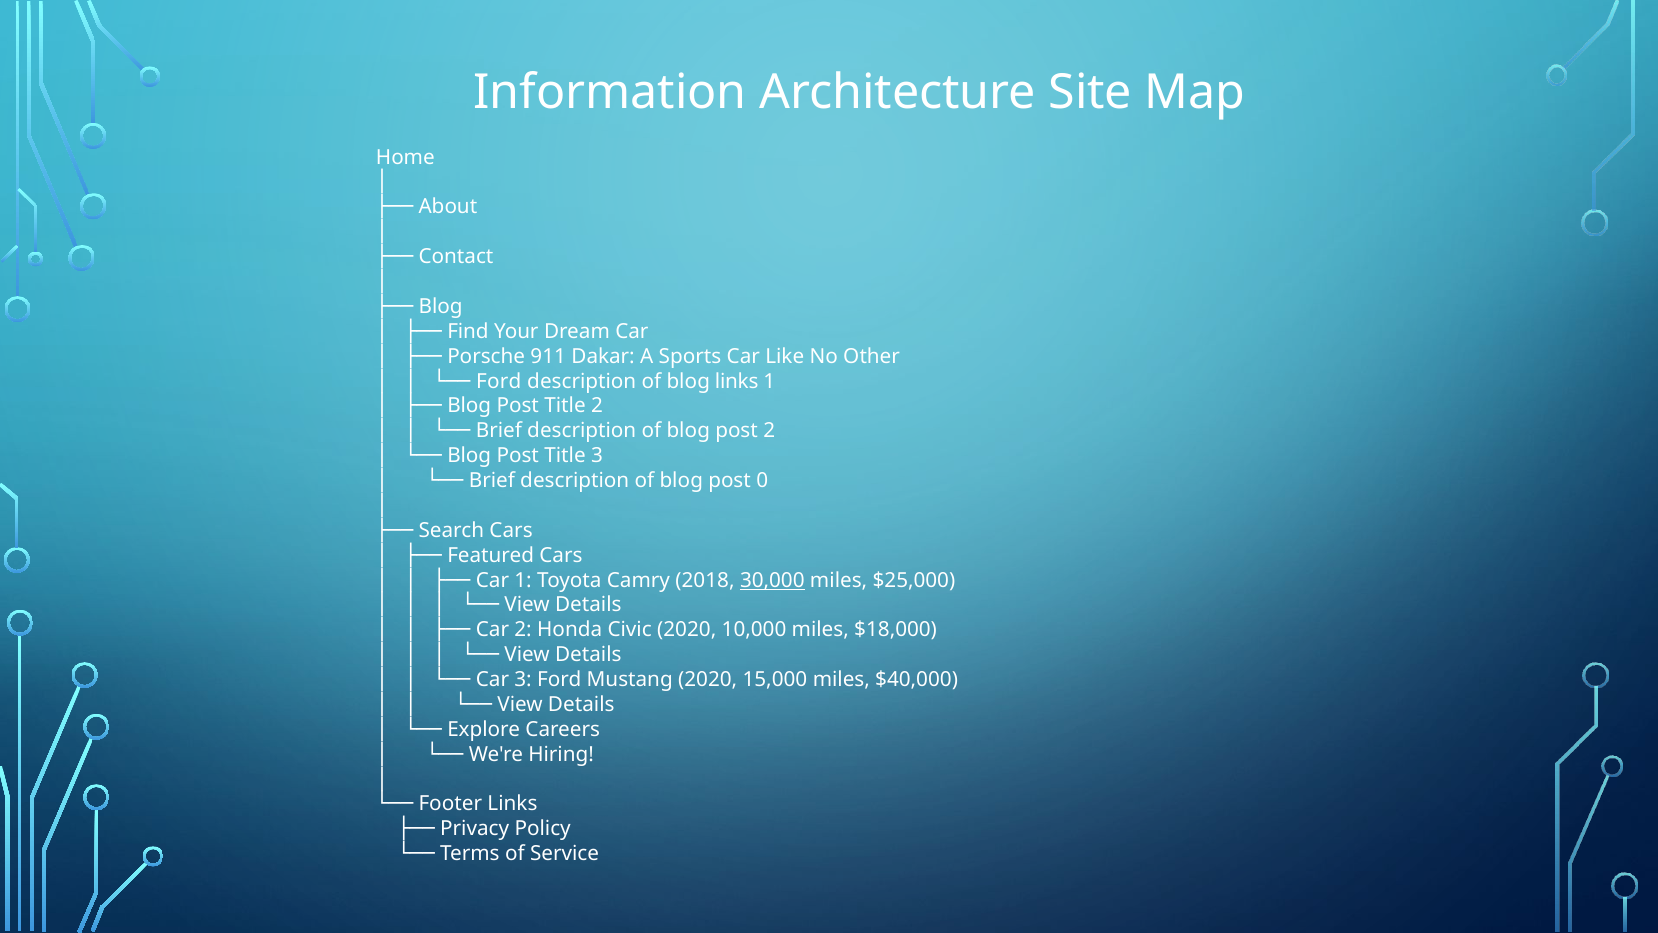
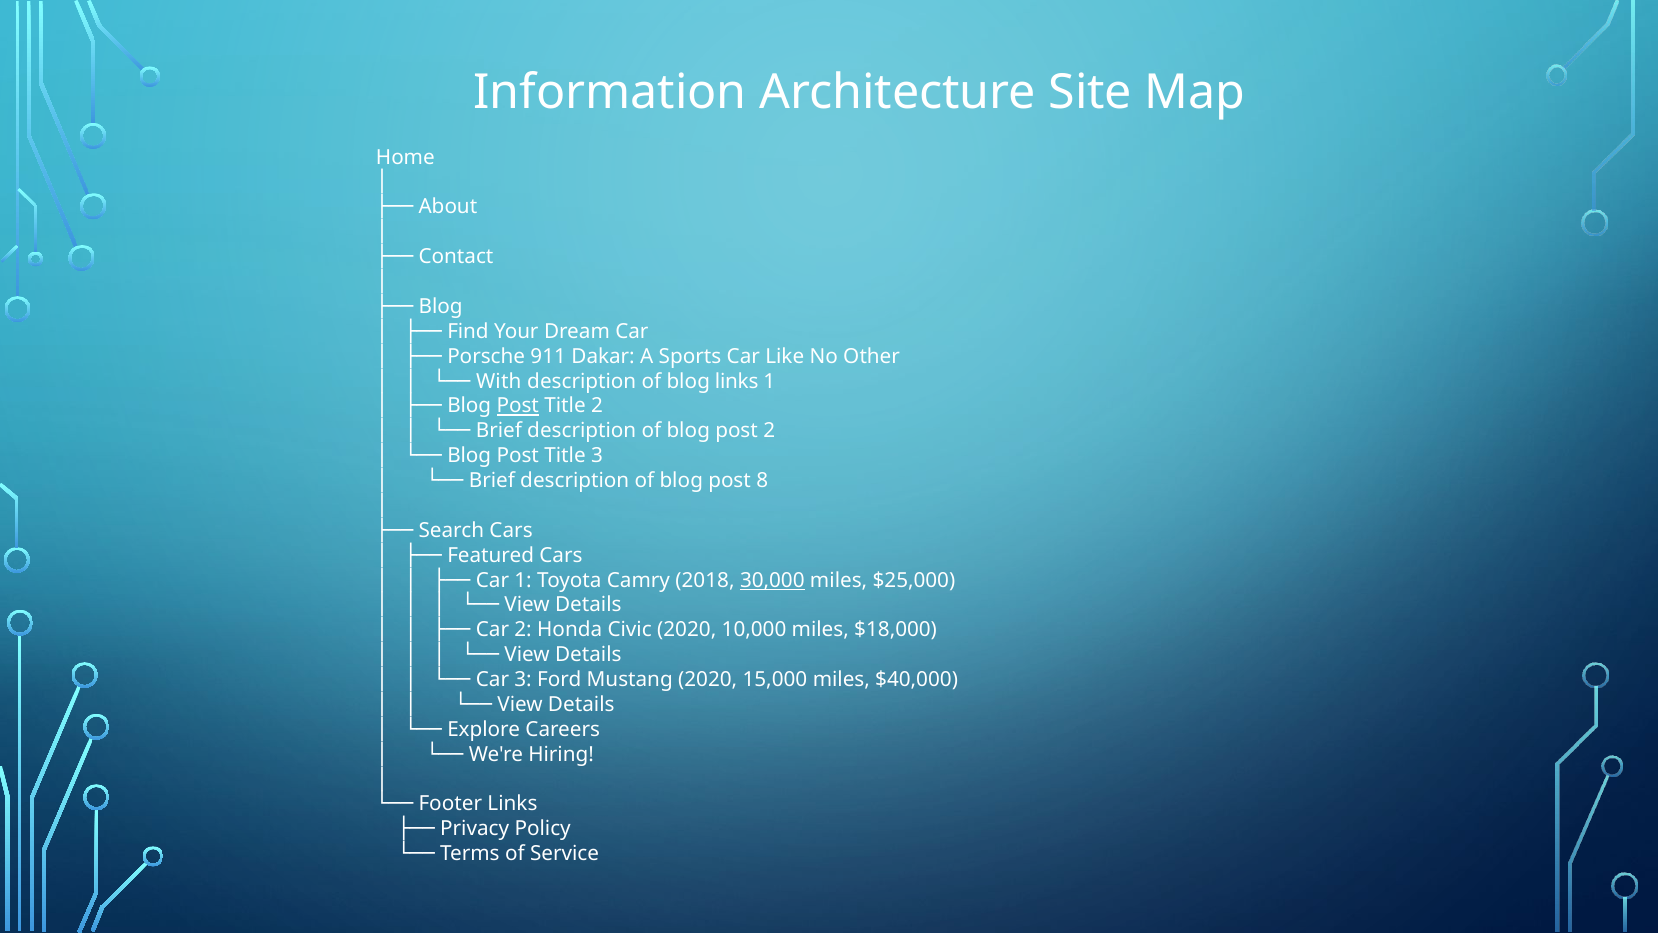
Ford: Ford -> With (499, 381)
Post underline: none -> present (518, 406)
0: 0 -> 8 (762, 481)
